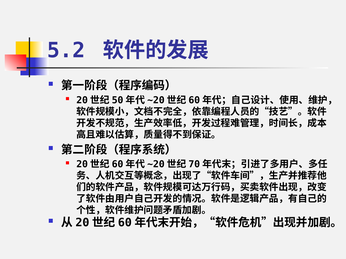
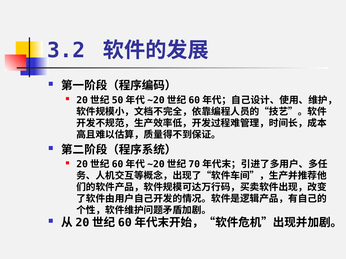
5.2: 5.2 -> 3.2 (66, 50)
